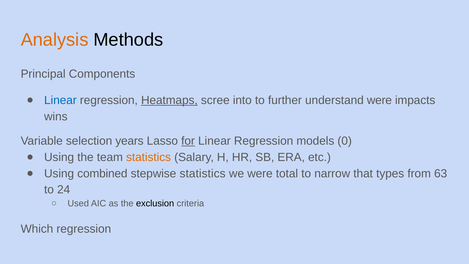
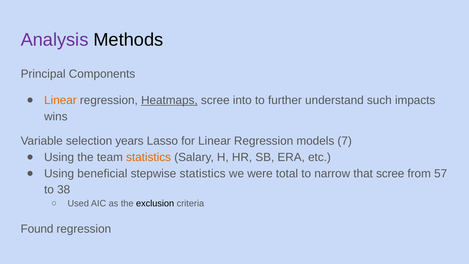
Analysis colour: orange -> purple (55, 40)
Linear colour: blue -> orange (60, 100)
understand were: were -> such (379, 100)
for underline: present -> none (188, 141)
0: 0 -> 7 (345, 141)
combined: combined -> beneficial (102, 173)
that types: types -> scree (390, 173)
63: 63 -> 57 (441, 173)
24: 24 -> 38 (64, 190)
Which: Which -> Found (37, 229)
